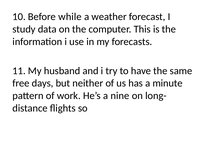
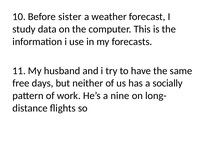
while: while -> sister (70, 17)
minute: minute -> socially (168, 83)
